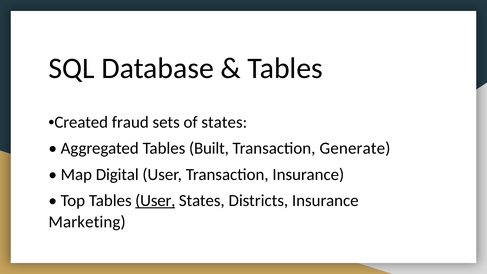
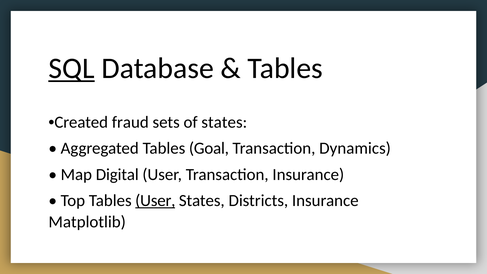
SQL underline: none -> present (72, 68)
Built: Built -> Goal (209, 148)
Generate: Generate -> Dynamics (355, 148)
Marketing: Marketing -> Matplotlib (87, 222)
